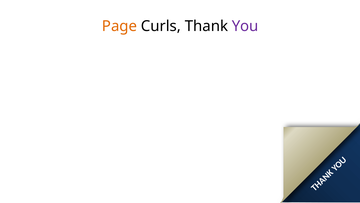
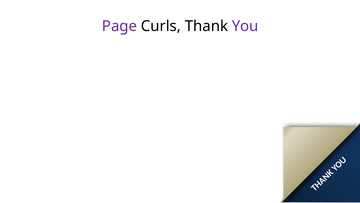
Page colour: orange -> purple (120, 26)
